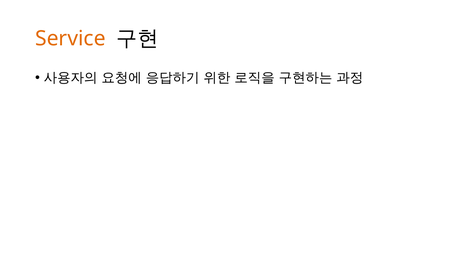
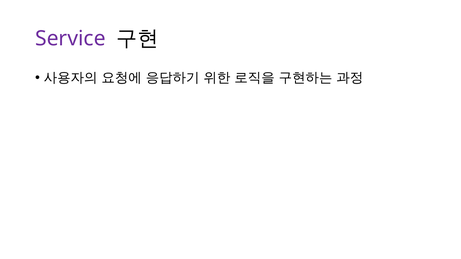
Service colour: orange -> purple (70, 39)
